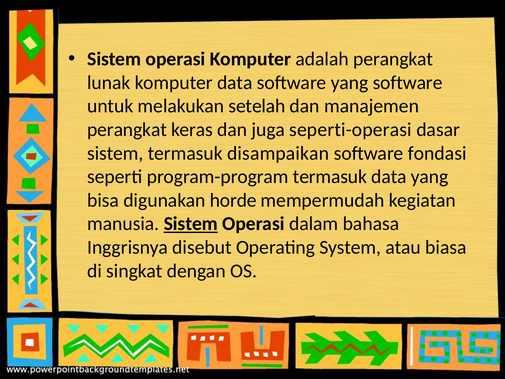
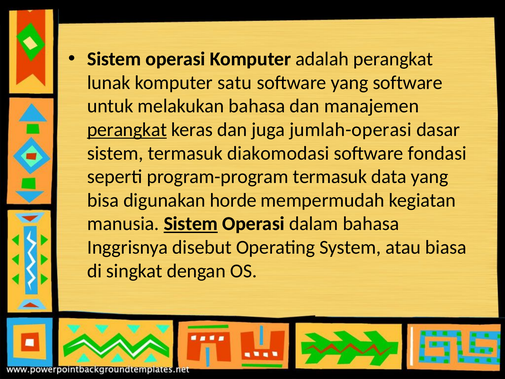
komputer data: data -> satu (235, 83)
melakukan setelah: setelah -> bahasa (257, 106)
perangkat underline: none -> present (127, 130)
seperti-operasi: seperti-operasi -> jumlah-operasi (350, 130)
disampaikan: disampaikan -> diakomodasi (278, 153)
